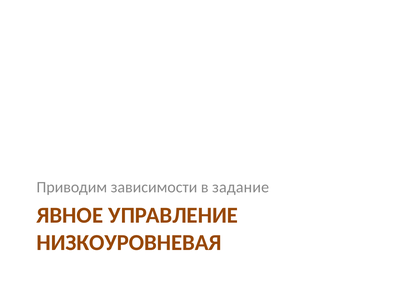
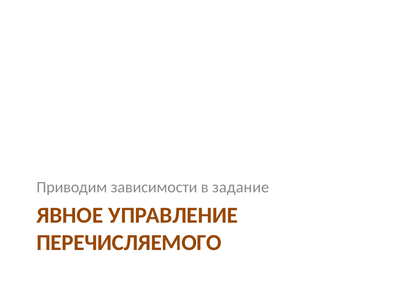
НИЗКОУРОВНЕВАЯ: НИЗКОУРОВНЕВАЯ -> ПЕРЕЧИСЛЯЕМОГО (129, 242)
